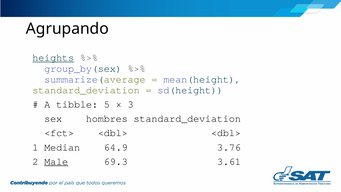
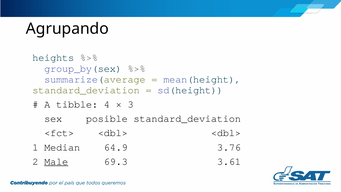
heights underline: present -> none (53, 58)
5: 5 -> 4 (107, 104)
hombres: hombres -> posible (107, 118)
